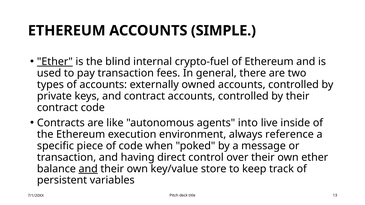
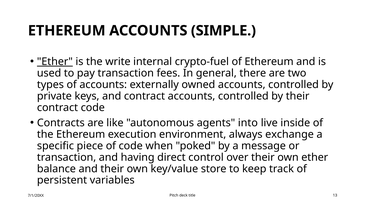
blind: blind -> write (118, 62)
reference: reference -> exchange (290, 135)
and underline: present -> none (88, 169)
